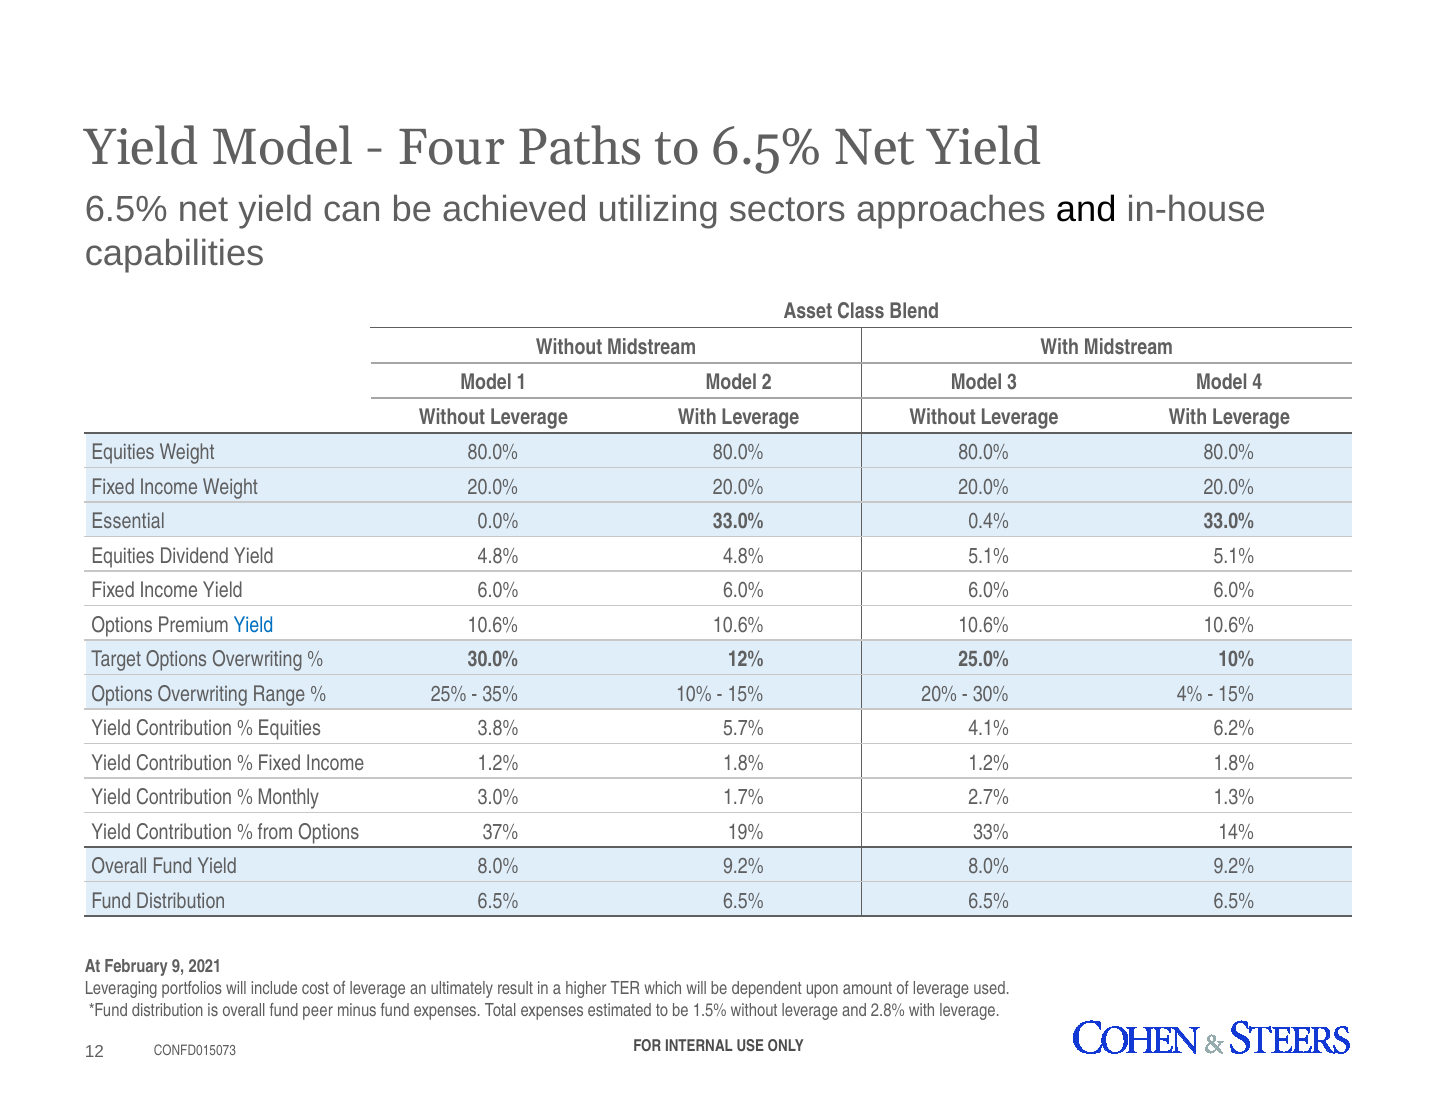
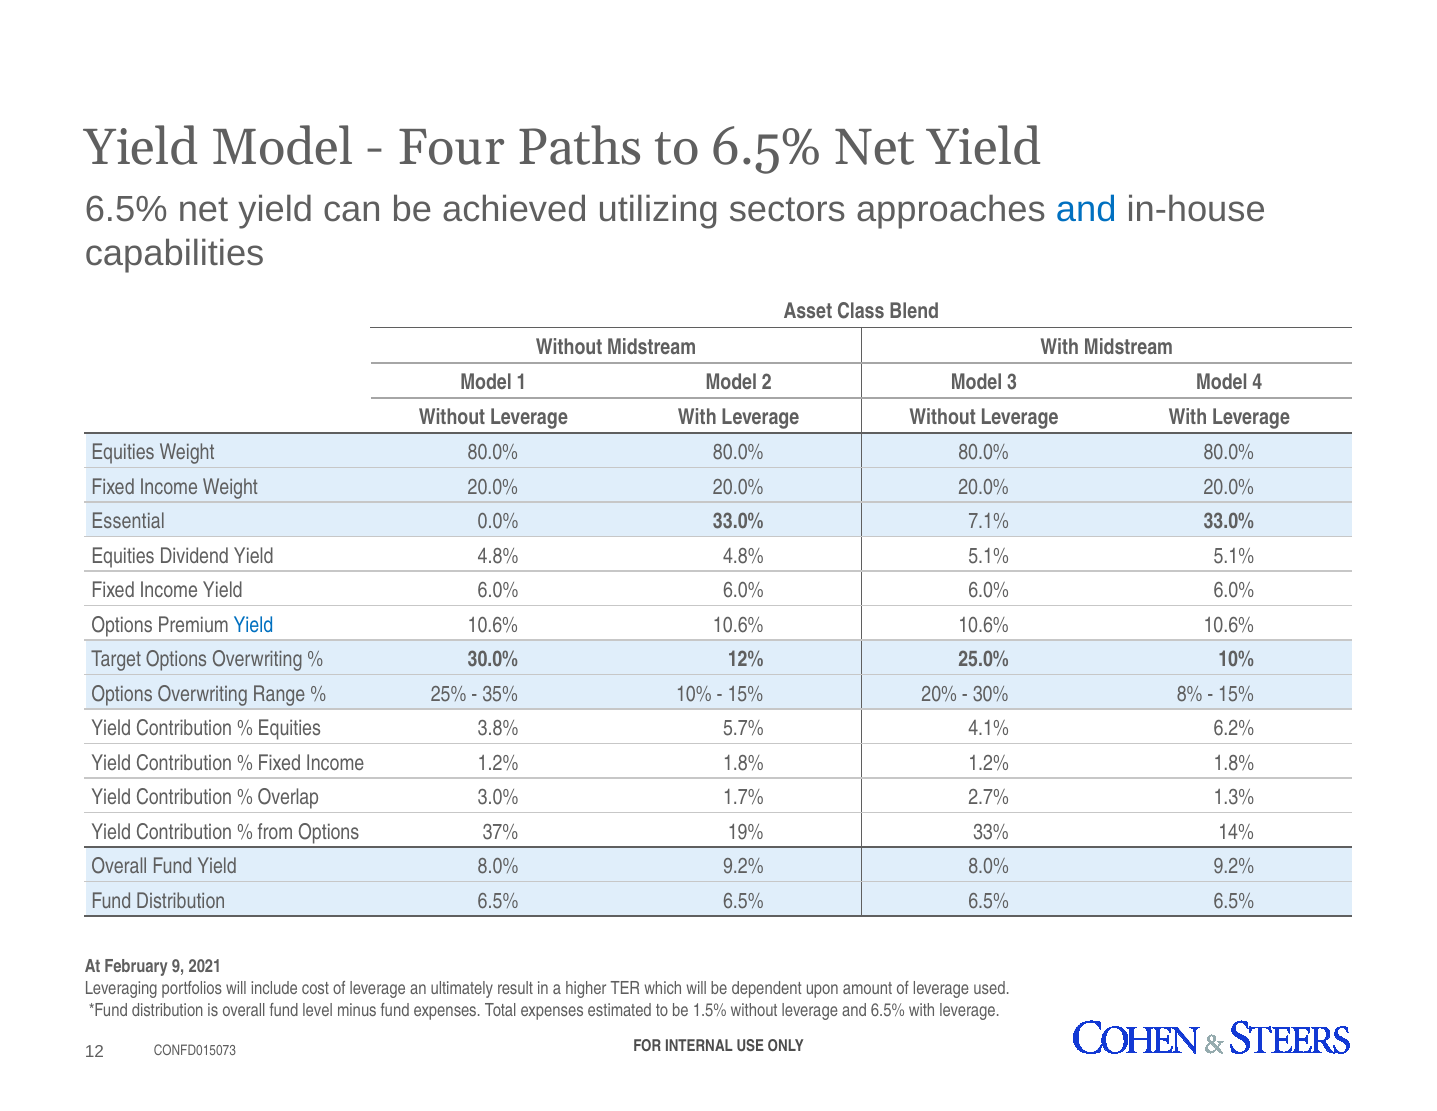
and colour: black -> blue (1086, 210)
0.4%: 0.4% -> 7.1% (989, 521)
4%: 4% -> 8% (1190, 694)
Monthly: Monthly -> Overlap (288, 797)
peer: peer -> level (318, 1010)
and 2.8%: 2.8% -> 6.5% (888, 1010)
